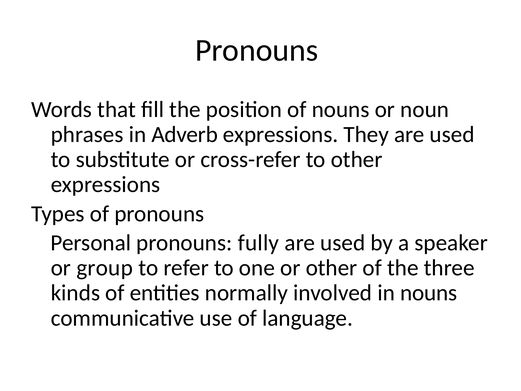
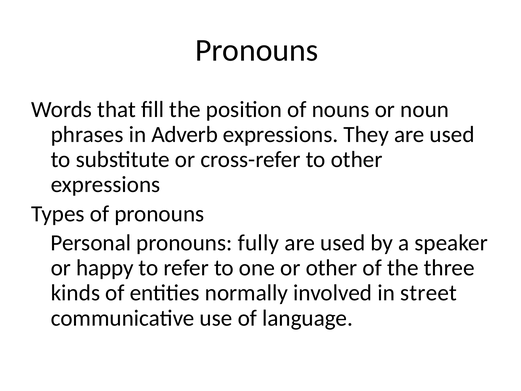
group: group -> happy (105, 268)
in nouns: nouns -> street (429, 293)
